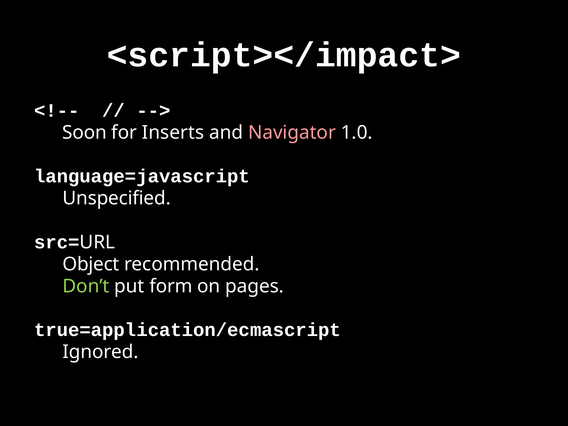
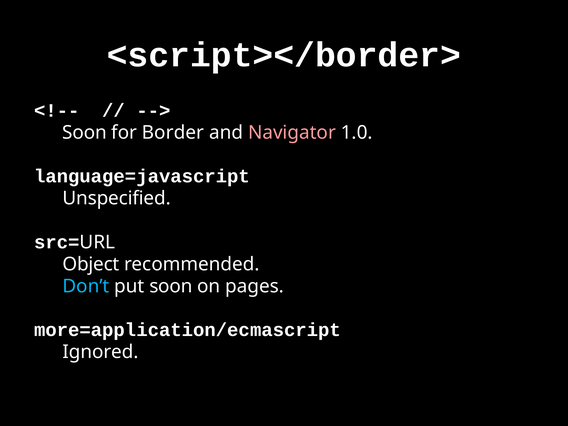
<script></impact>: <script></impact> -> <script></border> (284, 55)
Inserts: Inserts -> Border (173, 132)
Don’t colour: light green -> light blue (86, 286)
put form: form -> soon (171, 286)
true=application/ecmascript: true=application/ecmascript -> more=application/ecmascript (187, 330)
